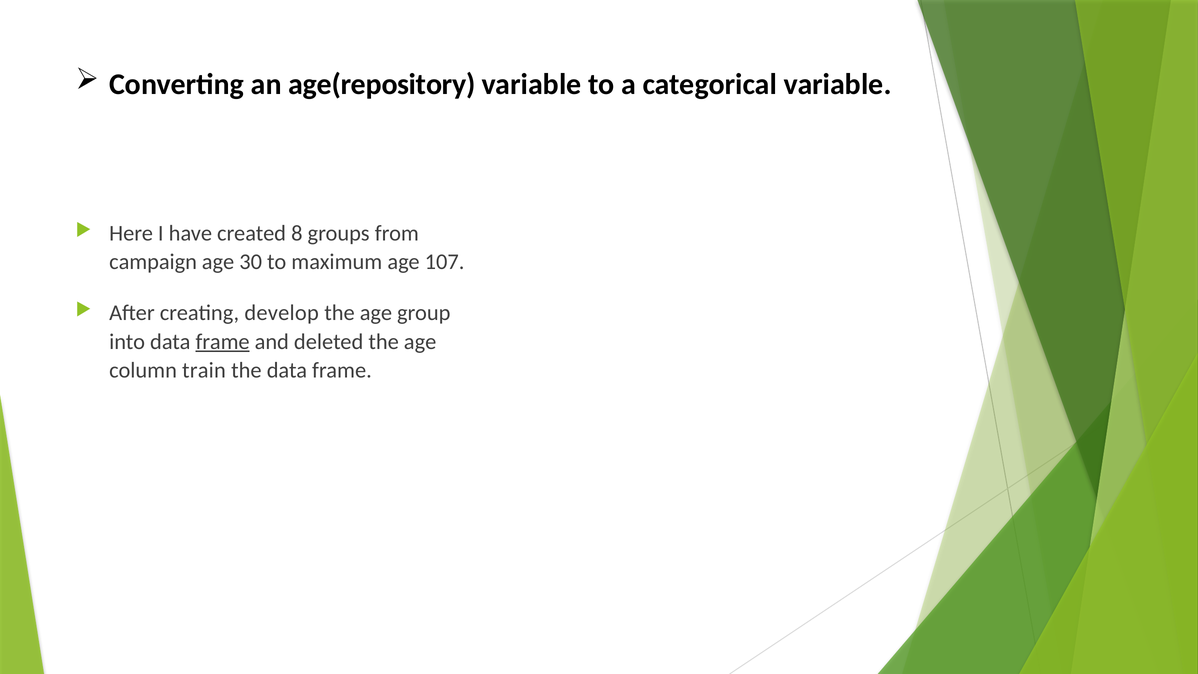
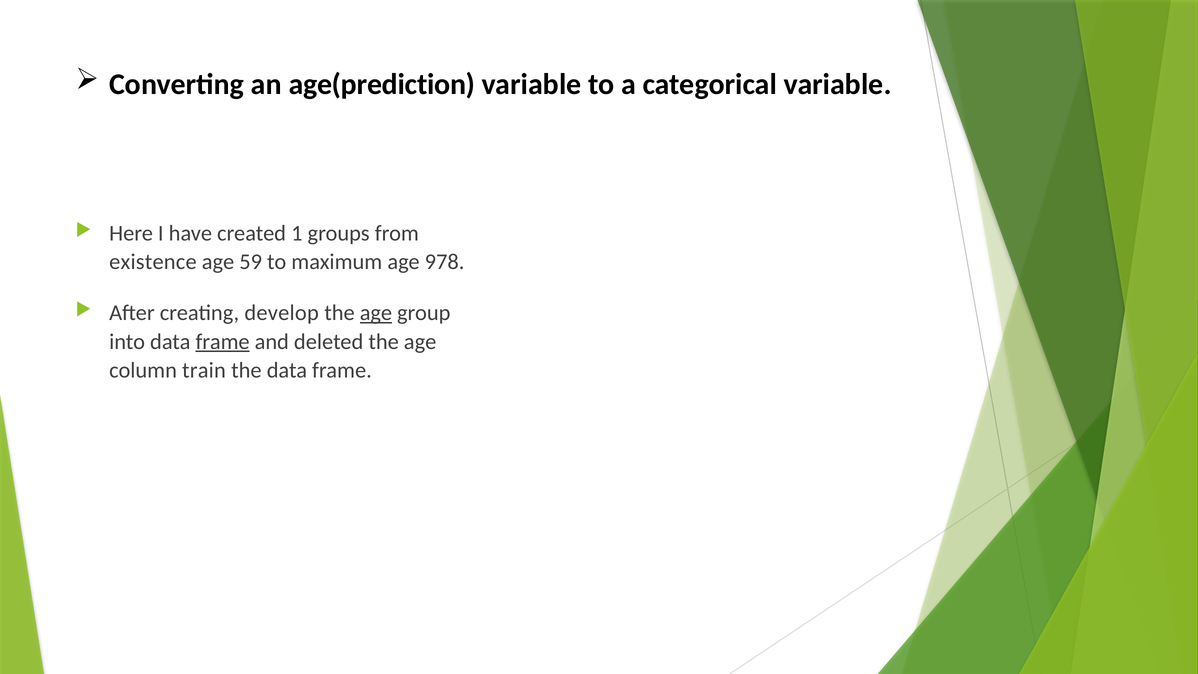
age(repository: age(repository -> age(prediction (382, 84)
8: 8 -> 1 (297, 233)
campaign: campaign -> existence (153, 262)
30: 30 -> 59 (251, 262)
107: 107 -> 978 (445, 262)
age underline: none -> present (376, 313)
